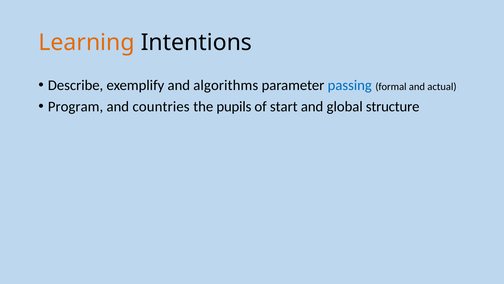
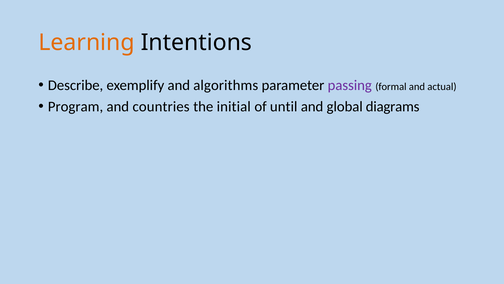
passing colour: blue -> purple (350, 85)
pupils: pupils -> initial (234, 106)
start: start -> until (284, 106)
structure: structure -> diagrams (393, 106)
